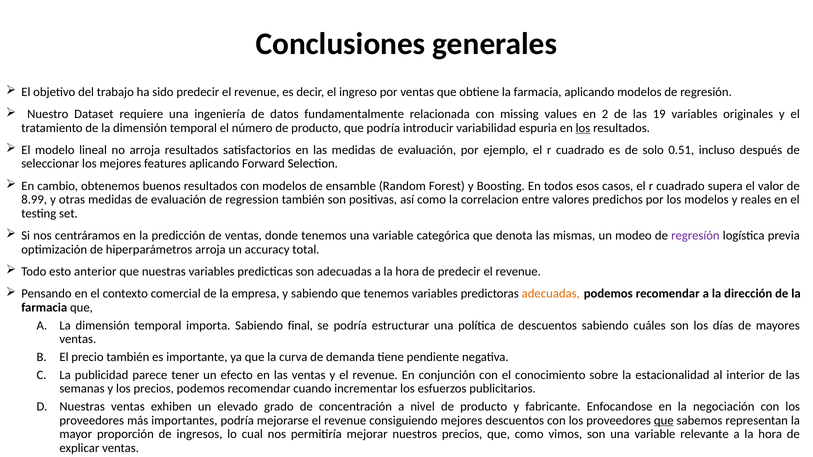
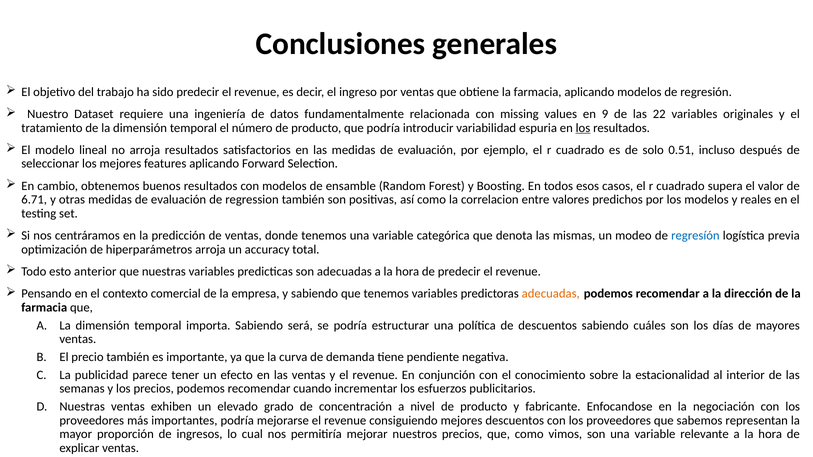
2: 2 -> 9 (605, 114)
19: 19 -> 22 (659, 114)
8.99: 8.99 -> 6.71 (34, 200)
regresíón colour: purple -> blue (695, 236)
final: final -> será (300, 326)
que underline: present -> none (664, 421)
